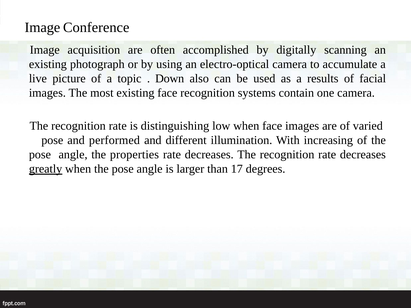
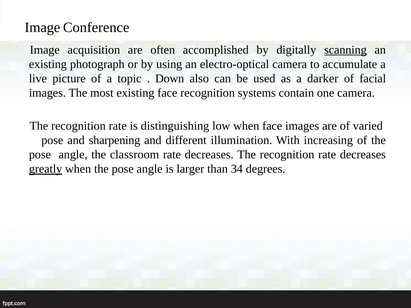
scanning underline: none -> present (345, 50)
results: results -> darker (323, 79)
performed: performed -> sharpening (115, 140)
properties: properties -> classroom (134, 155)
17: 17 -> 34 (237, 169)
